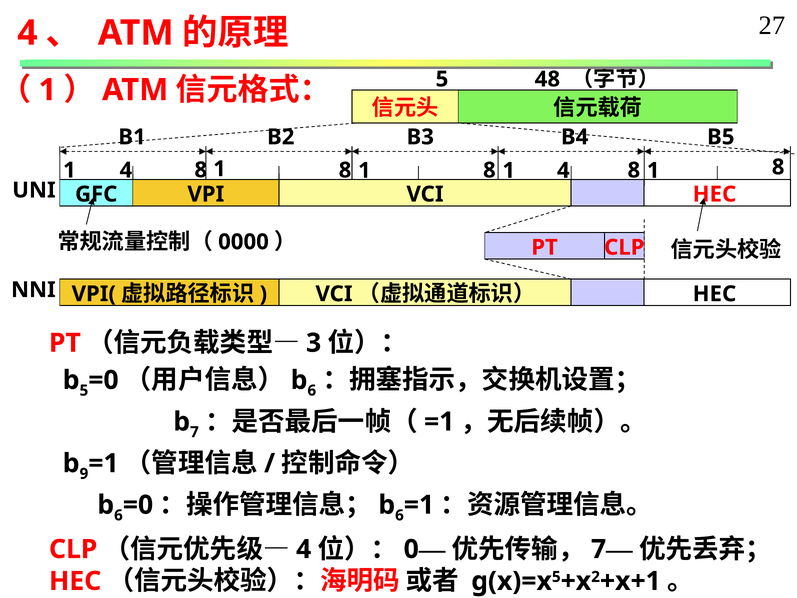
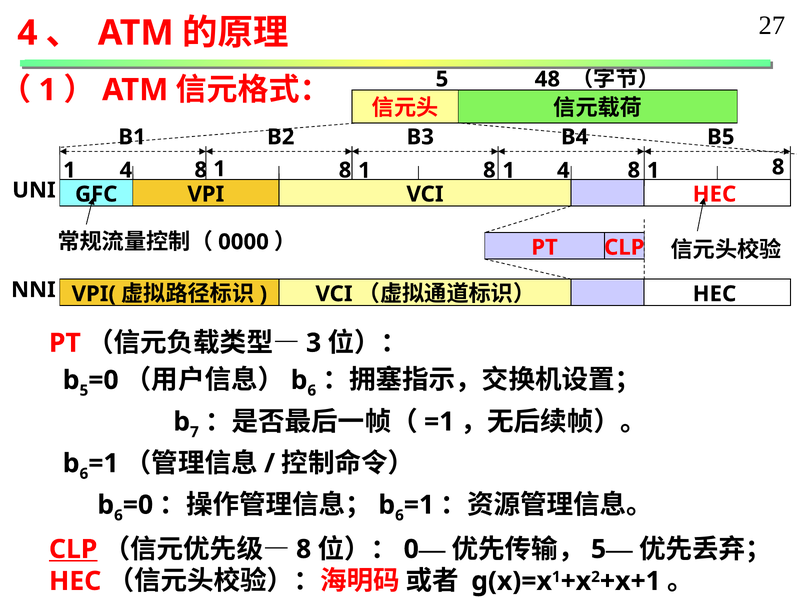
9: 9 -> 6 (84, 474)
CLP underline: none -> present (73, 549)
4: 4 -> 8 (304, 549)
7: 7 -> 5 (599, 549)
5: 5 -> 1 (556, 577)
